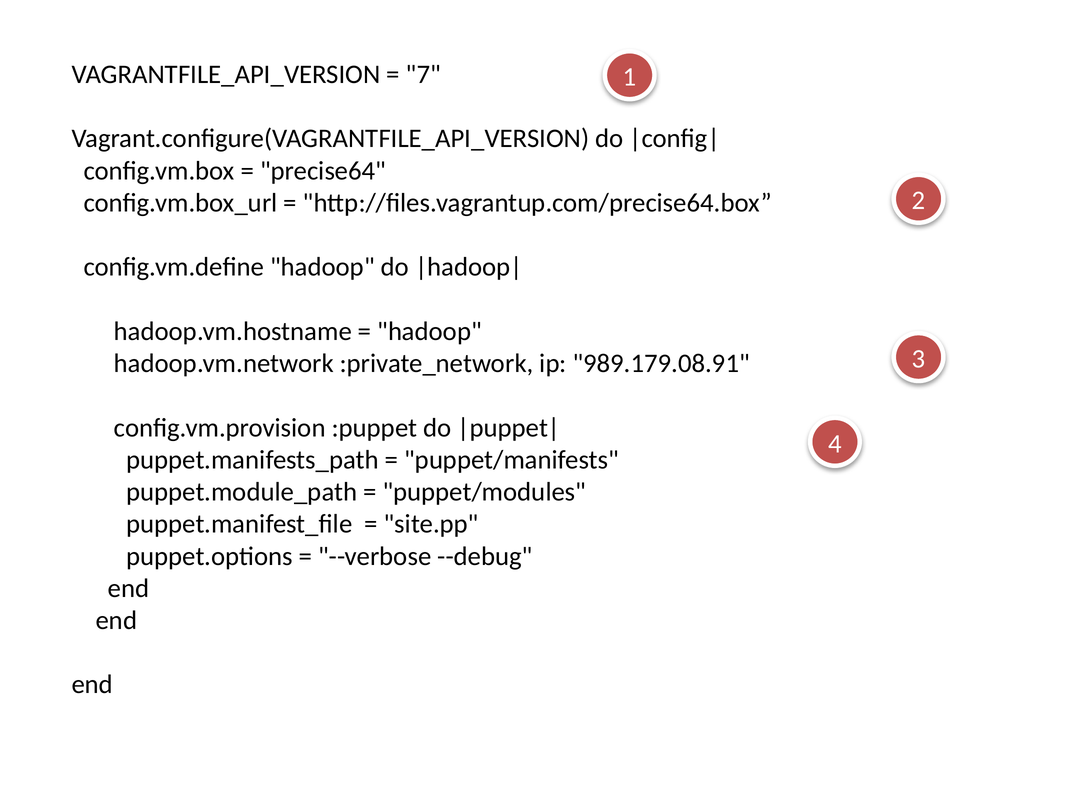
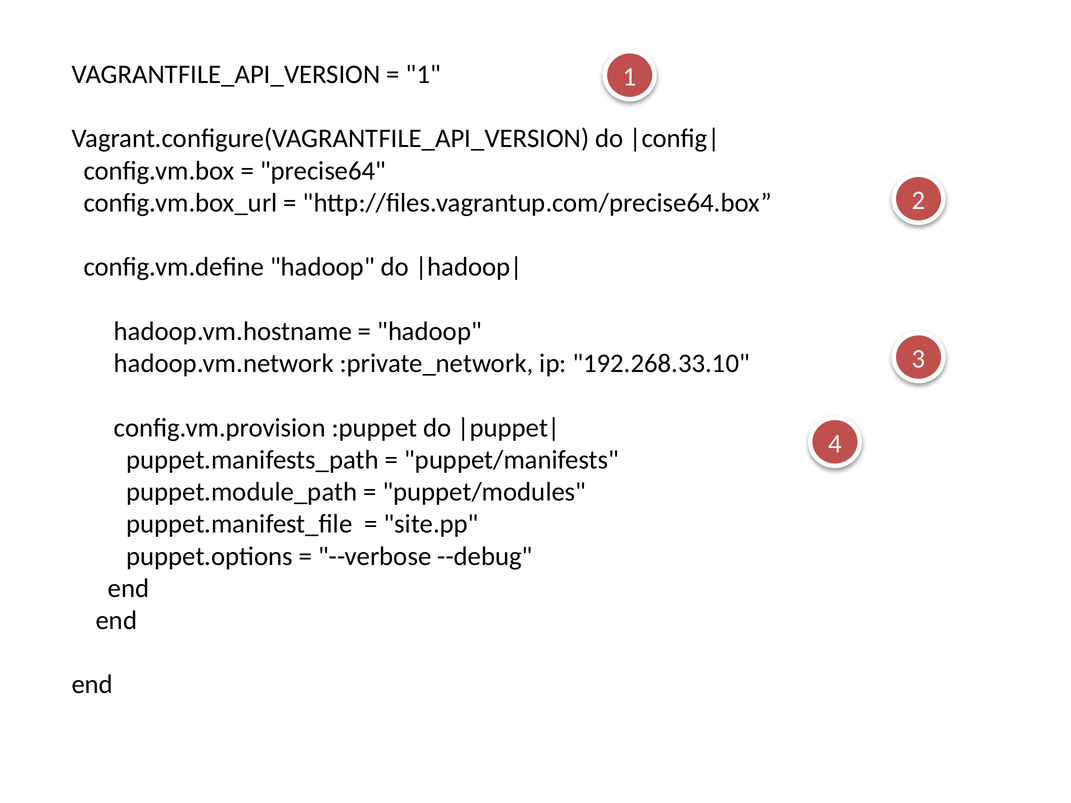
7: 7 -> 1 (423, 74)
989.179.08.91: 989.179.08.91 -> 192.268.33.10 (661, 364)
